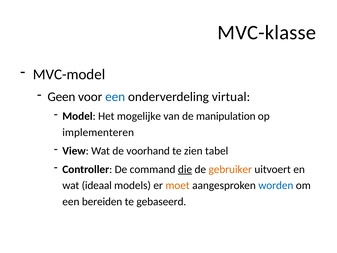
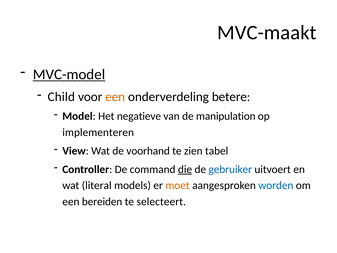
MVC-klasse: MVC-klasse -> MVC-maakt (267, 33)
MVC-model underline: none -> present (69, 74)
Geen: Geen -> Child (61, 97)
een colour: blue -> orange (115, 97)
virtual: virtual -> betere (231, 97)
mogelijke: mogelijke -> negatieve (139, 116)
gebruiker colour: orange -> blue (230, 169)
ideaal: ideaal -> literal (97, 185)
gebaseerd: gebaseerd -> selecteert (161, 202)
